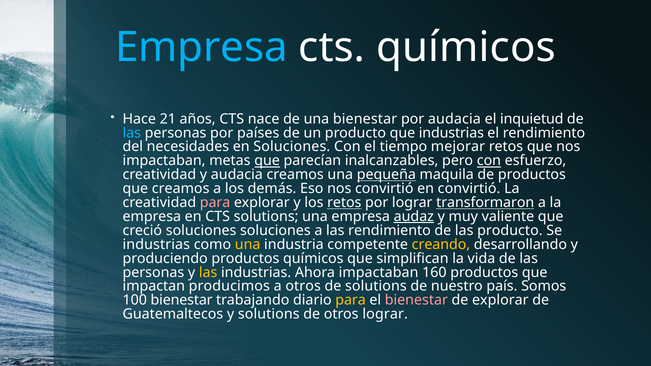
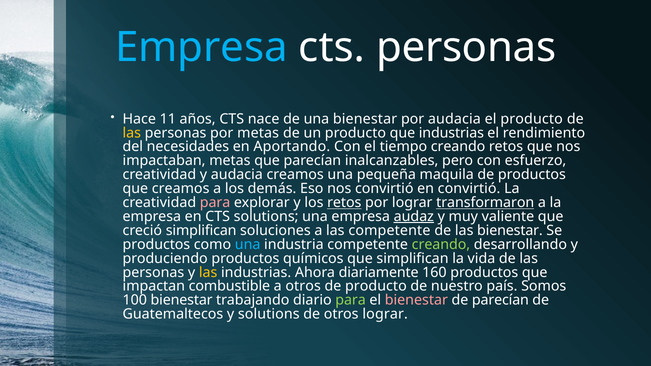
cts químicos: químicos -> personas (466, 48)
21: 21 -> 11 (168, 119)
el inquietud: inquietud -> producto (532, 119)
las colour: light blue -> yellow (132, 133)
por países: países -> metas (258, 133)
en Soluciones: Soluciones -> Aportando (292, 147)
tiempo mejorar: mejorar -> creando (458, 147)
que underline: present -> none (267, 161)
con underline: present -> none (489, 161)
pequeña underline: present -> none (386, 175)
creció soluciones: soluciones -> simplifican (201, 231)
las rendimiento: rendimiento -> competente (389, 231)
las producto: producto -> bienestar (510, 231)
industrias: industrias -> productos (156, 245)
una colour: yellow -> light blue (248, 245)
creando colour: yellow -> light green (441, 245)
Ahora impactaban: impactaban -> diariamente (379, 273)
producimos: producimos -> combustible (229, 286)
de solutions: solutions -> producto (376, 286)
para colour: yellow -> light green (351, 300)
de explorar: explorar -> parecían (500, 300)
